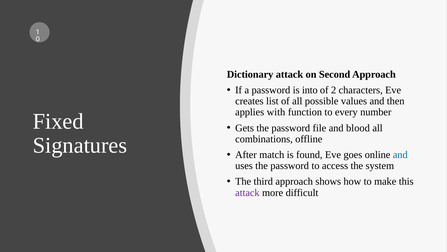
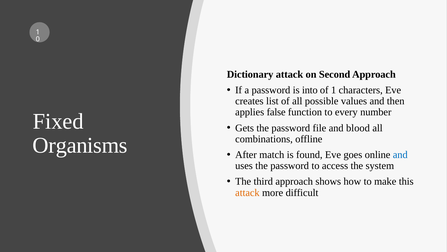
of 2: 2 -> 1 (334, 90)
with: with -> false (276, 112)
Signatures: Signatures -> Organisms (80, 145)
attack colour: purple -> orange (247, 192)
